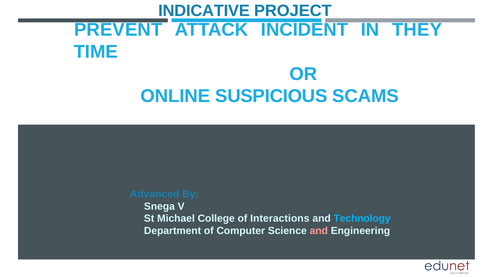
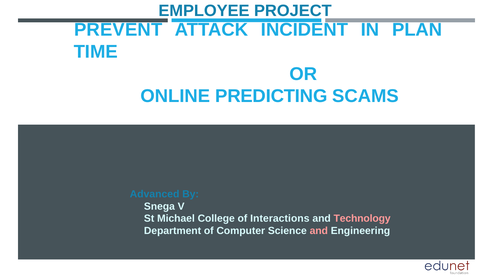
INDICATIVE: INDICATIVE -> EMPLOYEE (204, 11)
THEY: THEY -> PLAN (417, 30)
SUSPICIOUS: SUSPICIOUS -> PREDICTING (271, 96)
Technology colour: light blue -> pink (362, 219)
